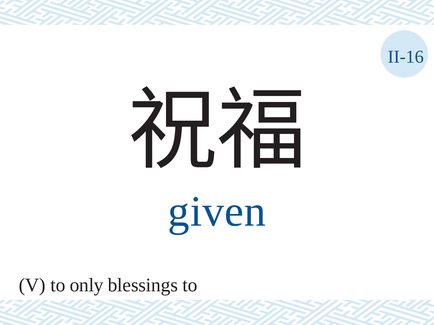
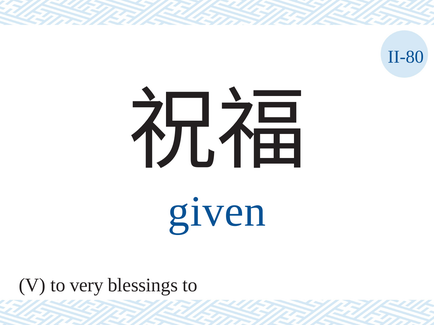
II-16: II-16 -> II-80 (406, 57)
only: only -> very (87, 286)
